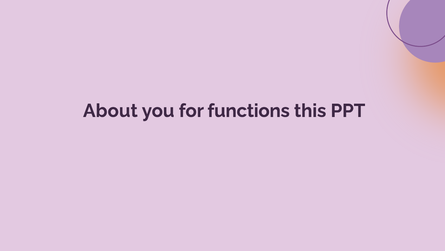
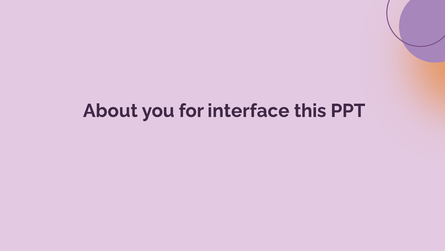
functions: functions -> interface (248, 110)
